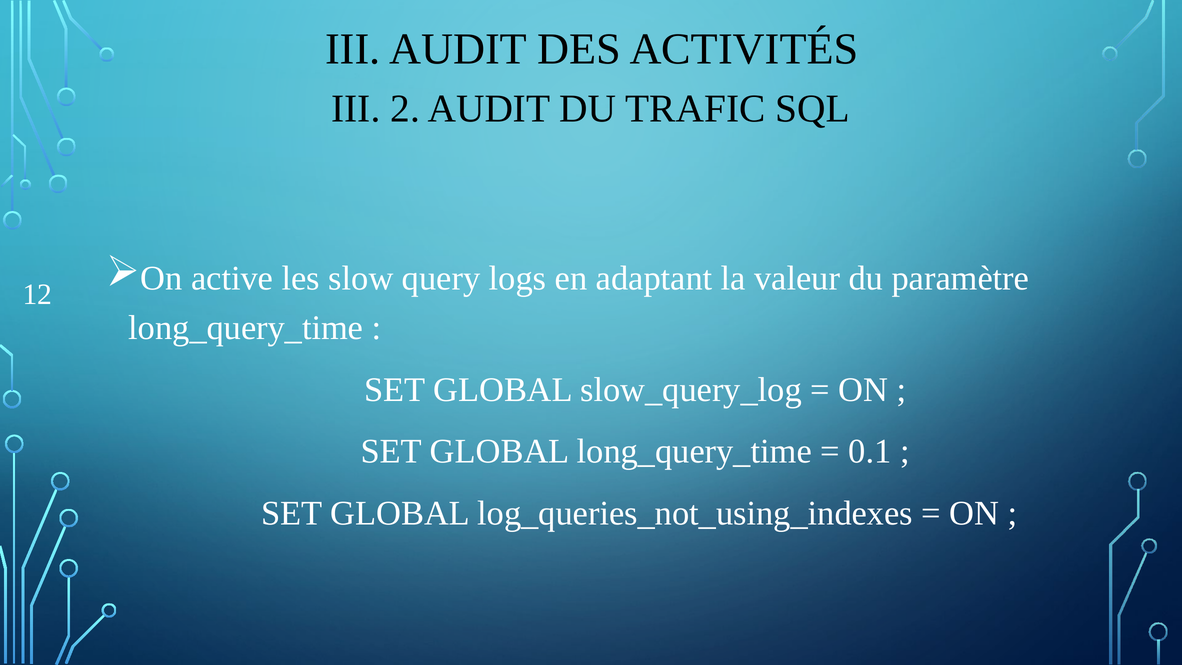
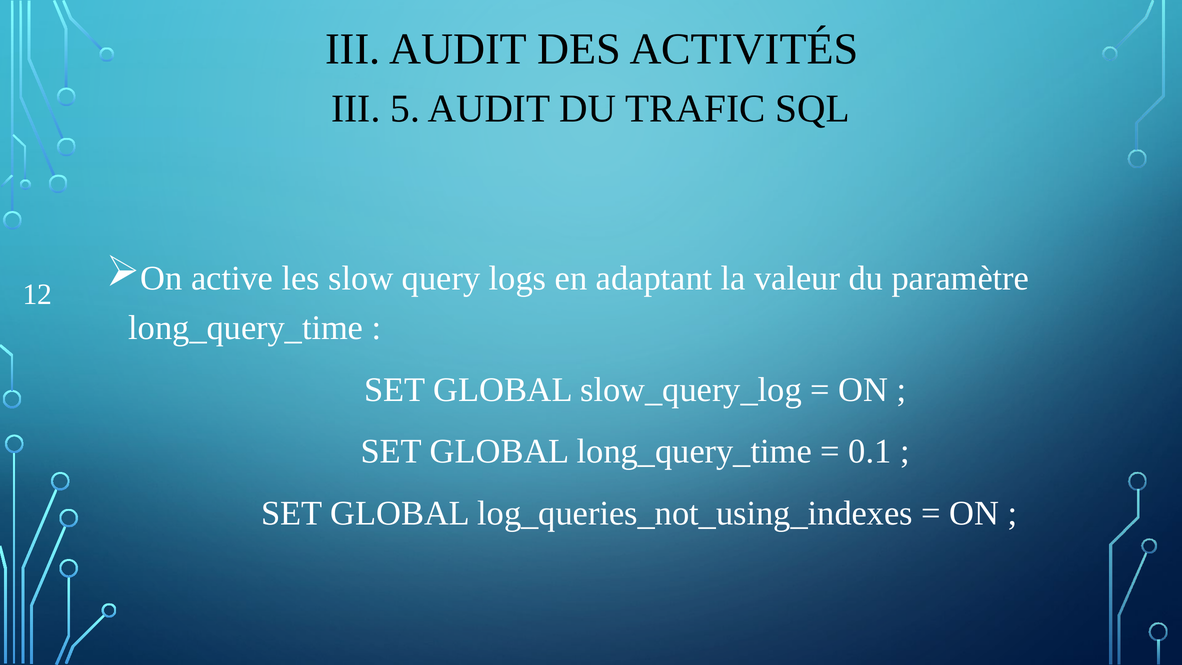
2: 2 -> 5 (405, 109)
